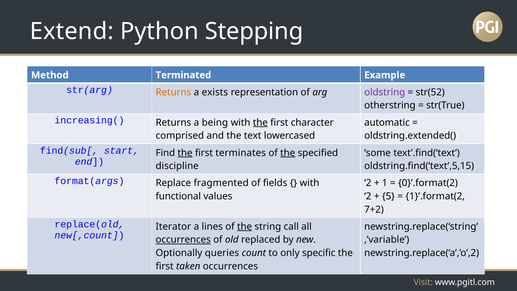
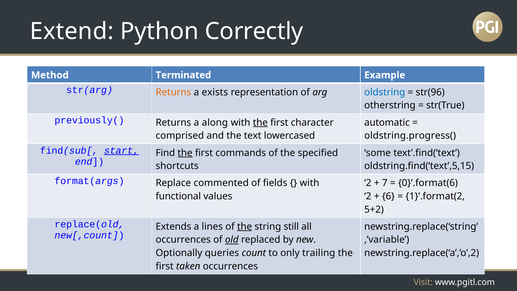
Stepping: Stepping -> Correctly (254, 31)
oldstring colour: purple -> blue (385, 92)
str(52: str(52 -> str(96 (430, 92)
increasing(: increasing( -> previously( (89, 120)
being: being -> along (215, 122)
oldstring.extended(: oldstring.extended( -> oldstring.progress( (410, 136)
start underline: none -> present (121, 150)
terminates: terminates -> commands (241, 153)
the underline: present -> none (288, 153)
discipline: discipline -> shortcuts (177, 166)
fragmented: fragmented -> commented (221, 183)
1: 1 -> 7 (385, 183)
0}’.format(2: 0}’.format(2 -> 0}’.format(6 (428, 183)
5: 5 -> 6 (388, 196)
7+2: 7+2 -> 5+2 (374, 209)
Iterator: Iterator -> Extends (173, 226)
call: call -> still (291, 226)
occurrences underline: present -> none (183, 240)
old underline: none -> present (232, 240)
specific: specific -> trailing (319, 253)
